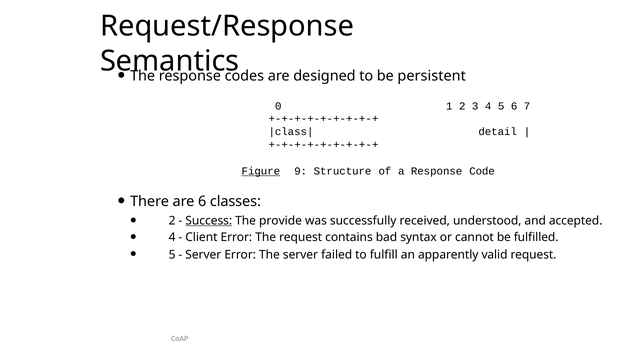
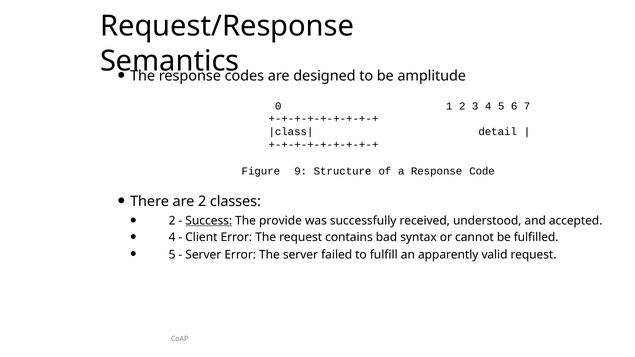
persistent: persistent -> amplitude (432, 76)
Figure underline: present -> none (261, 171)
are 6: 6 -> 2 (202, 202)
